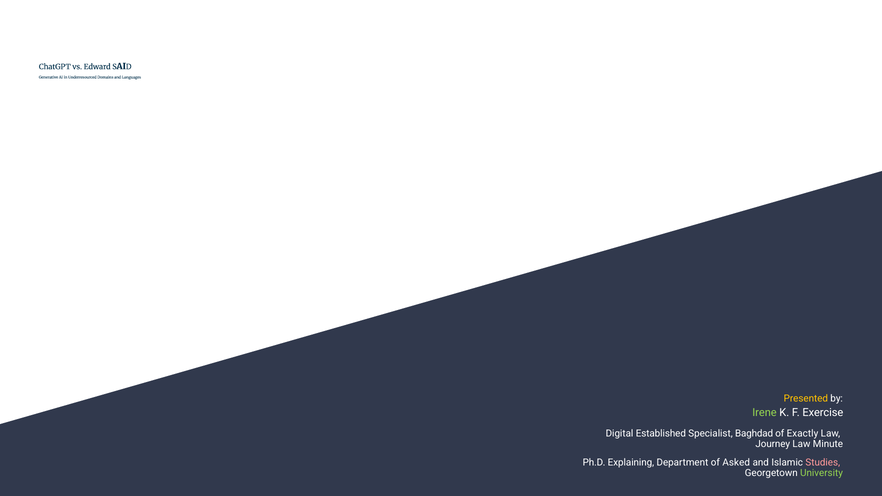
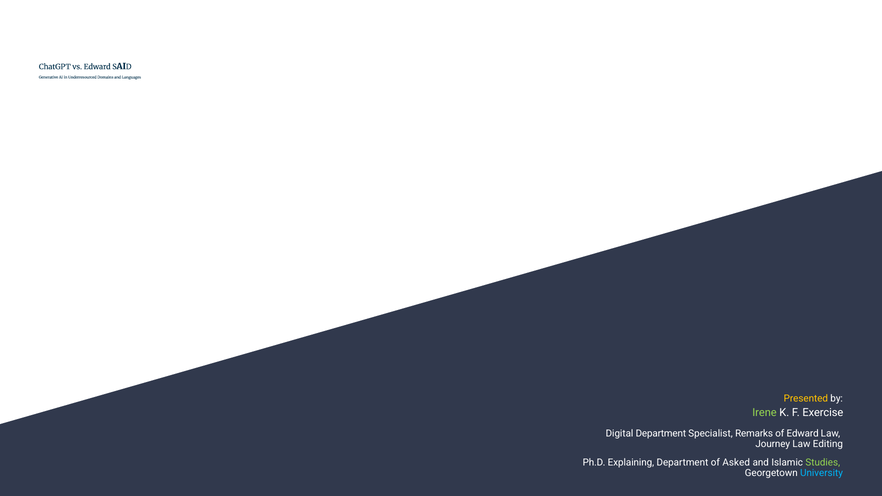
Digital Established: Established -> Department (661, 434)
Baghdad: Baghdad -> Remarks (754, 434)
of Exactly: Exactly -> Edward (803, 434)
Minute: Minute -> Editing (828, 444)
Studies colour: pink -> light green (823, 463)
University colour: light green -> light blue (822, 473)
